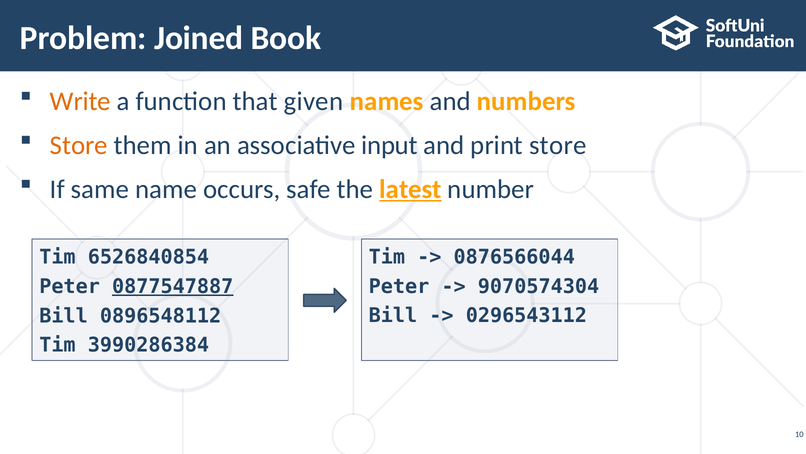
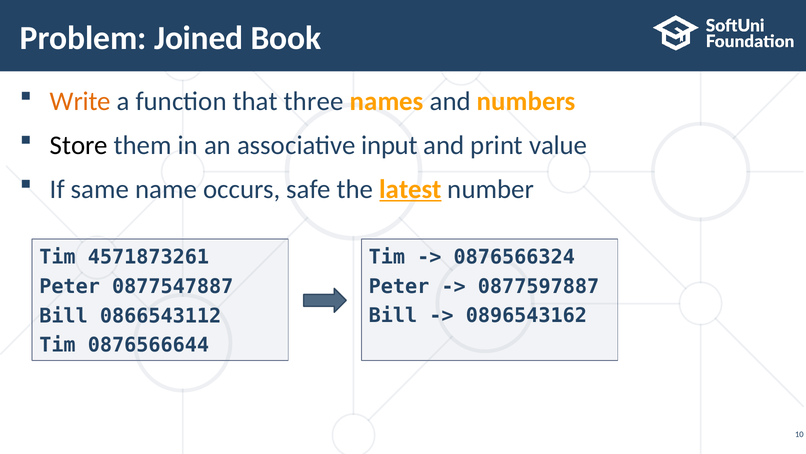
given: given -> three (314, 101)
Store colour: orange -> black (79, 145)
print store: store -> value (558, 145)
6526840854: 6526840854 -> 4571873261 (148, 257)
0876566044: 0876566044 -> 0876566324 (514, 257)
0877547887 underline: present -> none (173, 286)
9070574304: 9070574304 -> 0877597887 (539, 286)
0896548112: 0896548112 -> 0866543112 (161, 315)
0296543112: 0296543112 -> 0896543162 (526, 315)
3990286384: 3990286384 -> 0876566644 (148, 345)
